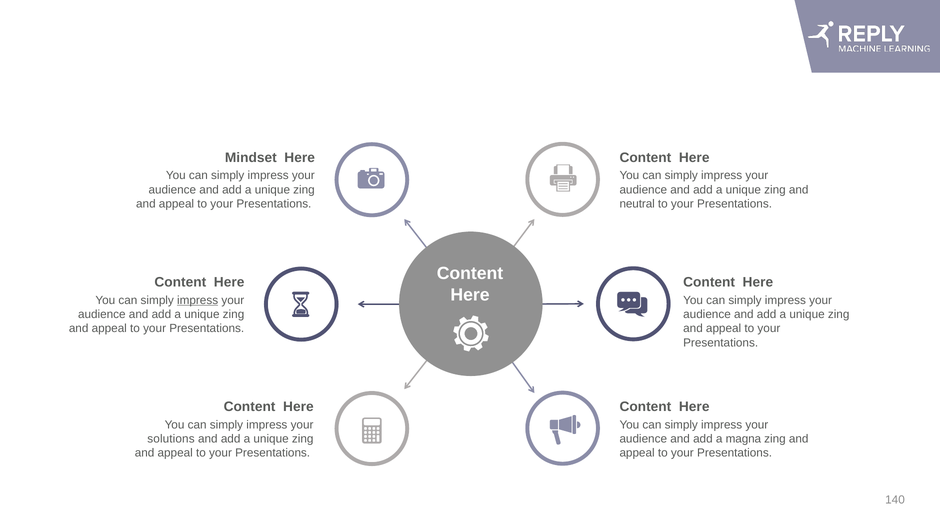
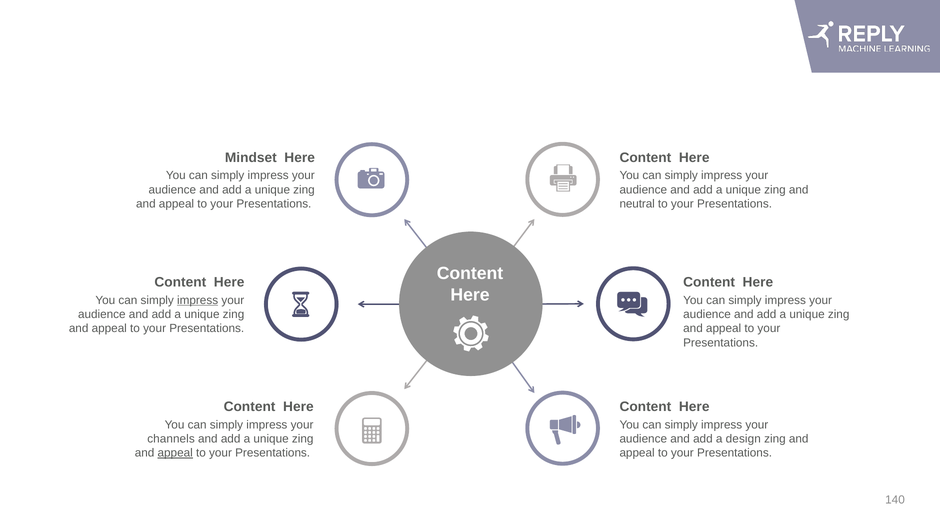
solutions: solutions -> channels (171, 439)
magna: magna -> design (743, 439)
appeal underline: none -> present (175, 453)
